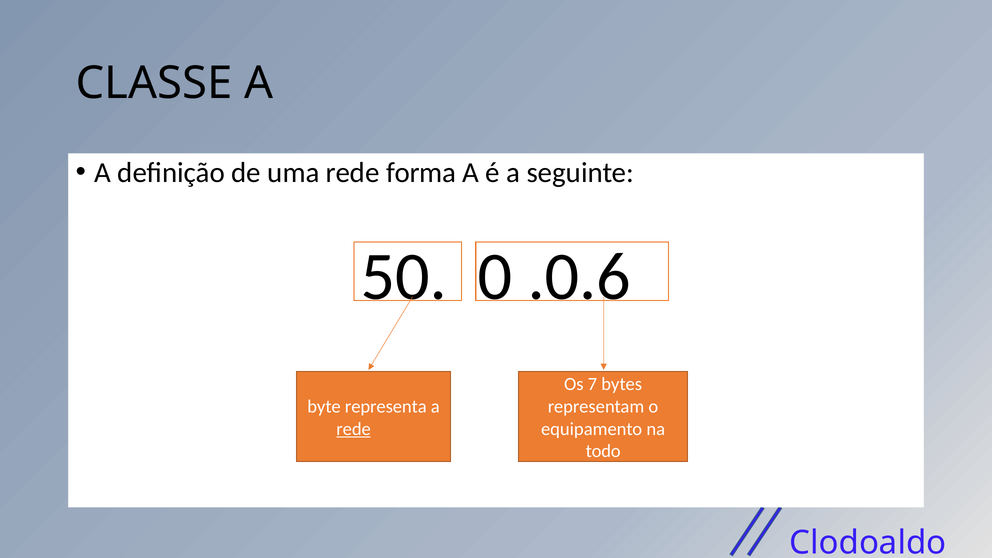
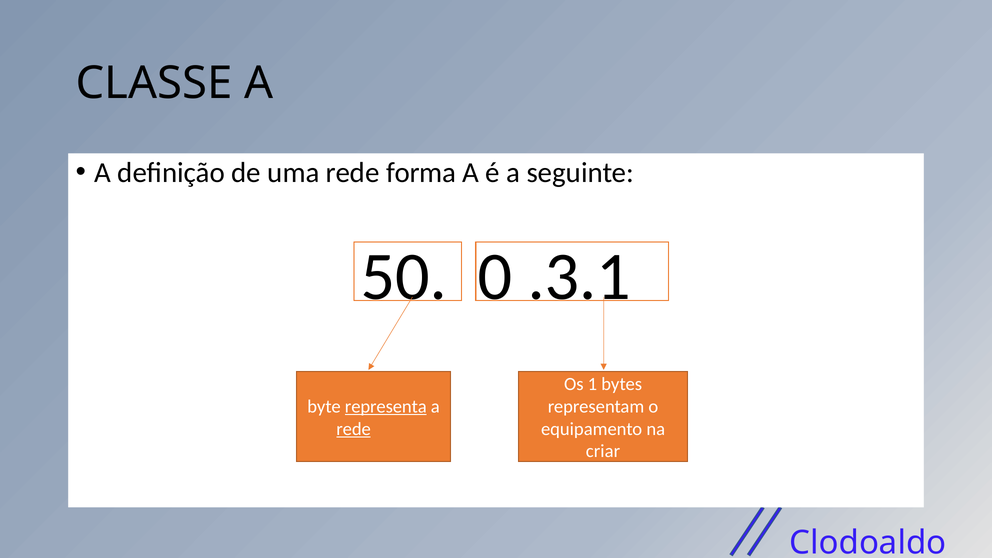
.0.6: .0.6 -> .3.1 (579, 277)
7: 7 -> 1 (592, 384)
representa underline: none -> present (386, 407)
todo: todo -> criar (603, 451)
